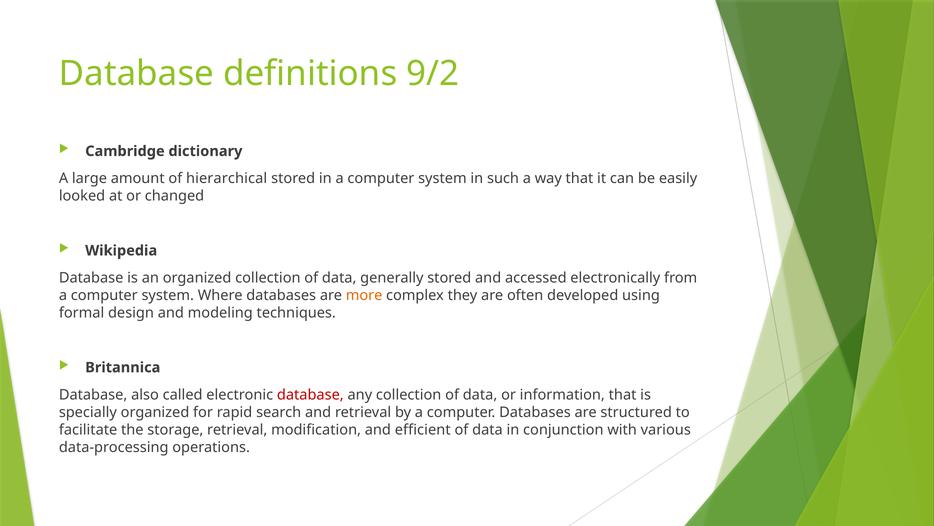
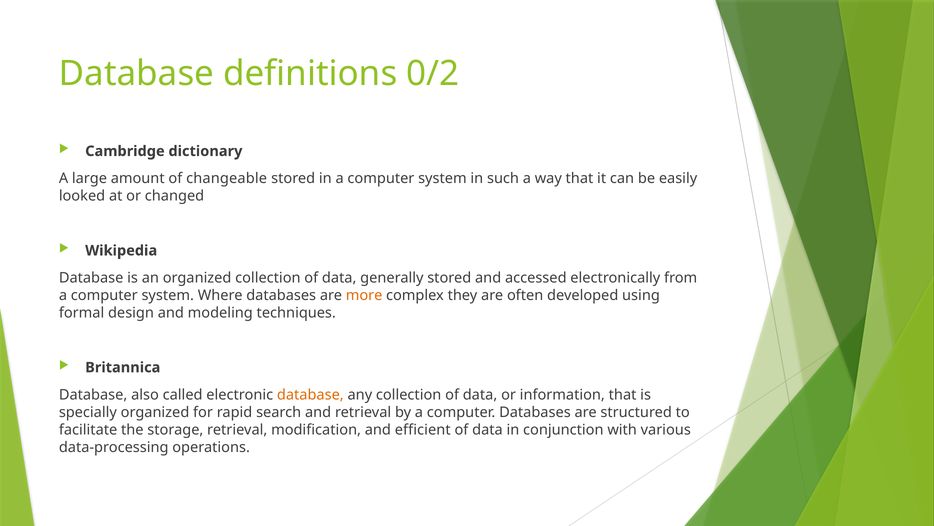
9/2: 9/2 -> 0/2 (433, 74)
hierarchical: hierarchical -> changeable (227, 178)
database colour: red -> orange (310, 394)
